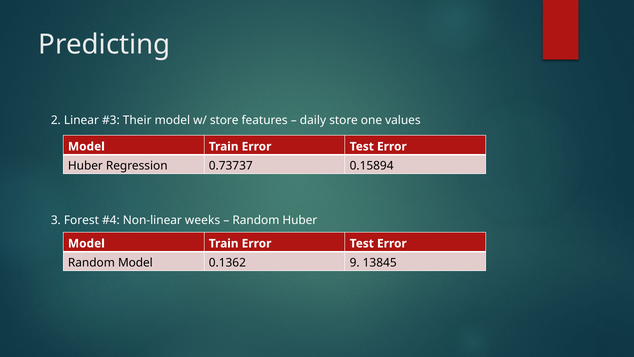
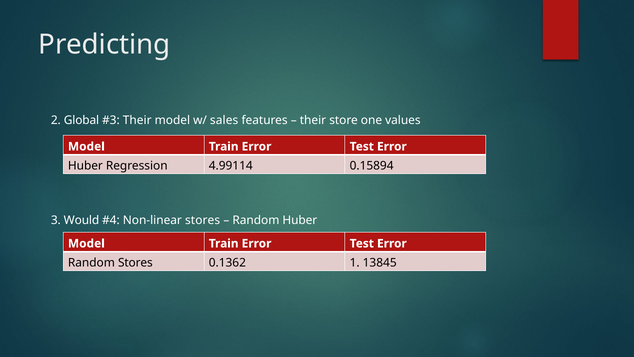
Linear: Linear -> Global (81, 120)
w/ store: store -> sales (224, 120)
daily: daily -> their (313, 120)
0.73737: 0.73737 -> 4.99114 (231, 166)
Forest: Forest -> Would (81, 220)
Non-linear weeks: weeks -> stores (203, 220)
Random Model: Model -> Stores (135, 263)
9: 9 -> 1 (355, 263)
